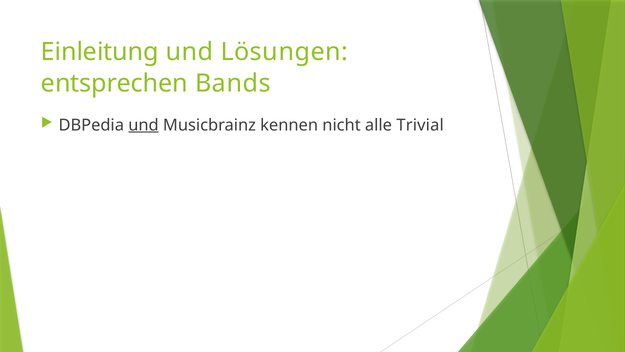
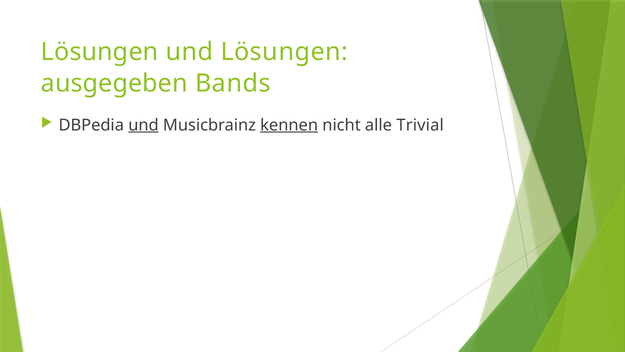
Einleitung: Einleitung -> Lösungen (100, 52)
entsprechen: entsprechen -> ausgegeben (114, 83)
kennen underline: none -> present (289, 125)
